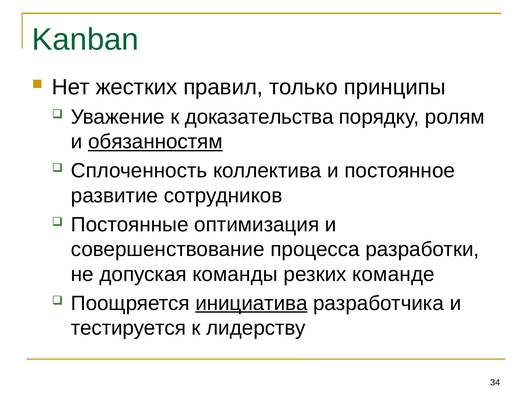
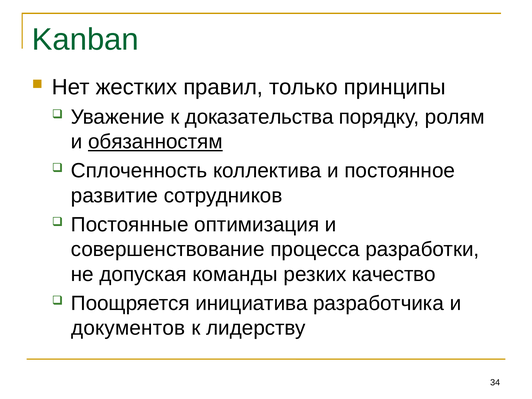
команде: команде -> качество (394, 274)
инициатива underline: present -> none (251, 303)
тестируется: тестируется -> документов (128, 328)
